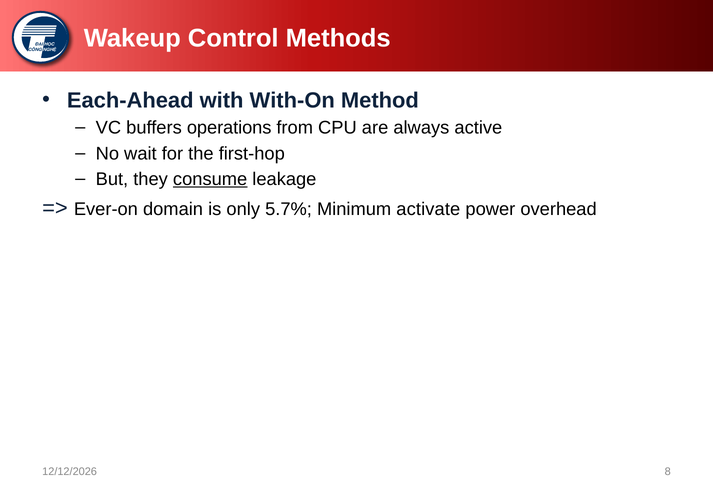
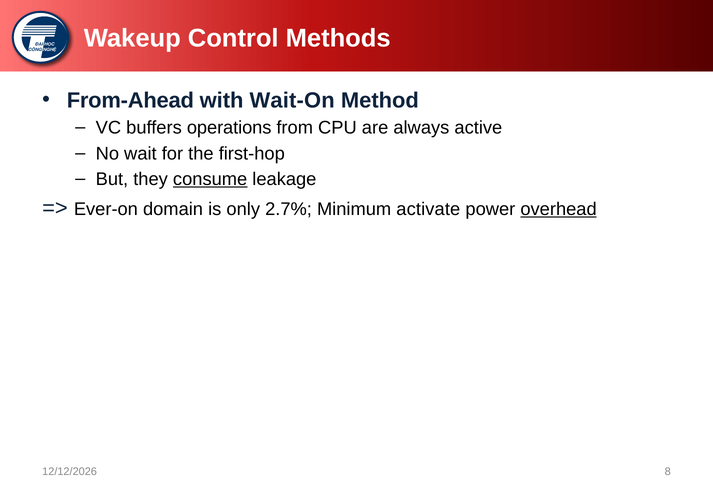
Each-Ahead: Each-Ahead -> From-Ahead (130, 100)
With-On: With-On -> Wait-On (292, 100)
5.7%: 5.7% -> 2.7% (289, 209)
overhead underline: none -> present (559, 209)
